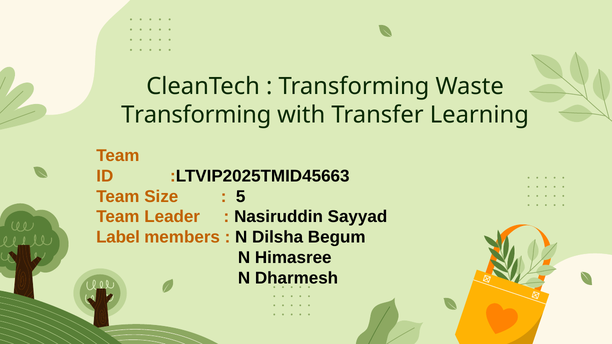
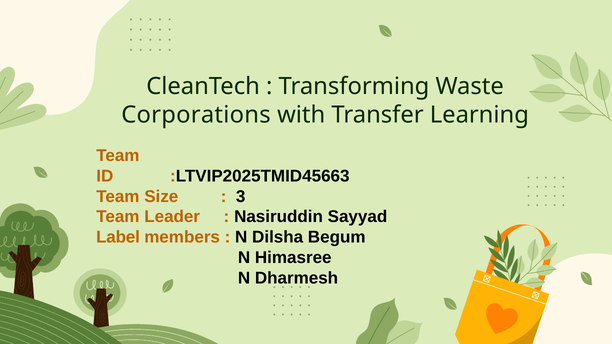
Transforming: Transforming -> Corporations (196, 115)
5: 5 -> 3 (241, 197)
